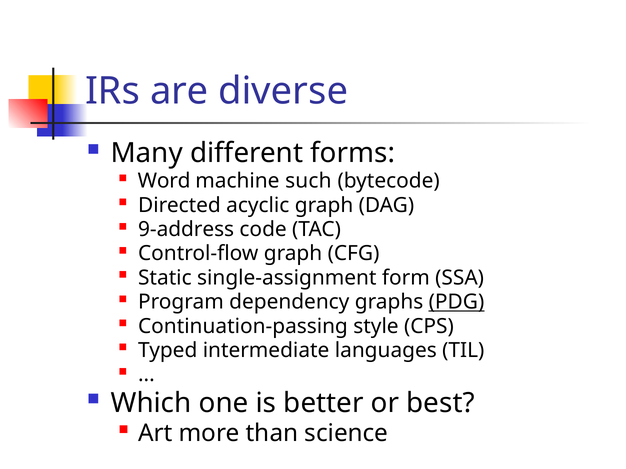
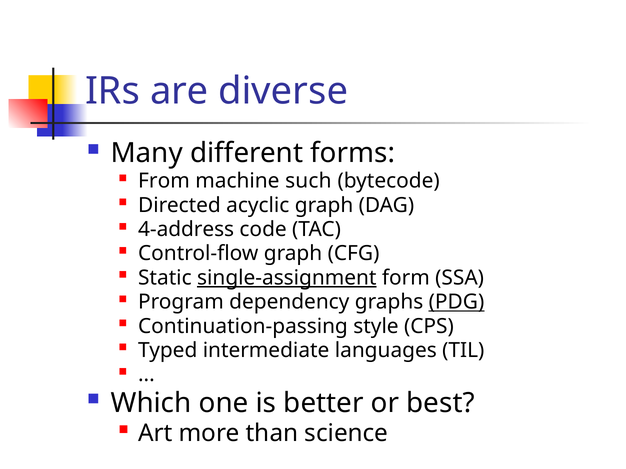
Word: Word -> From (164, 181)
9-address: 9-address -> 4-address (186, 230)
single-assignment underline: none -> present (287, 278)
